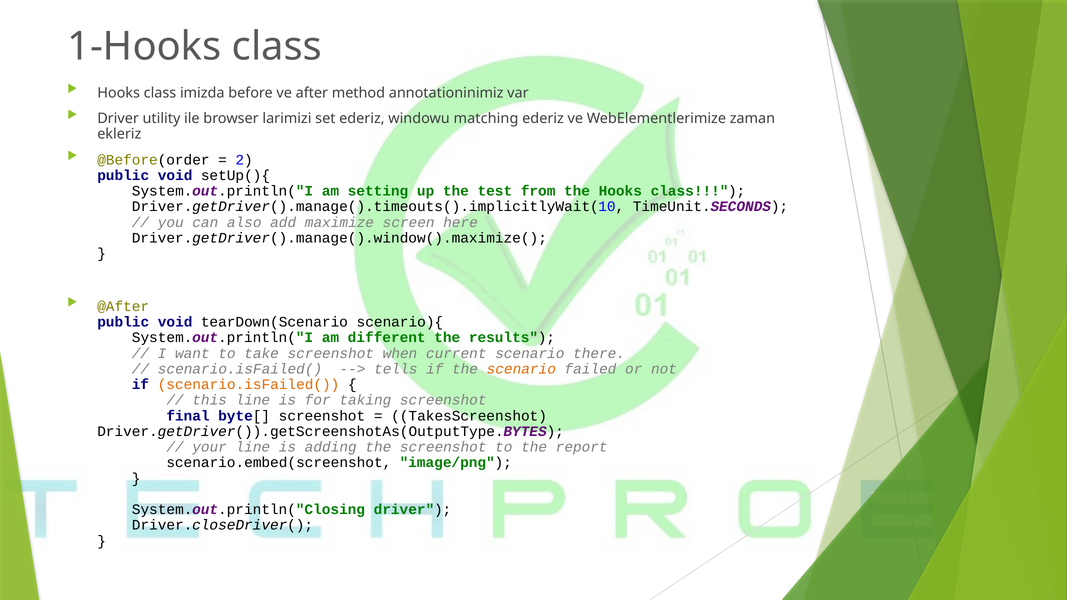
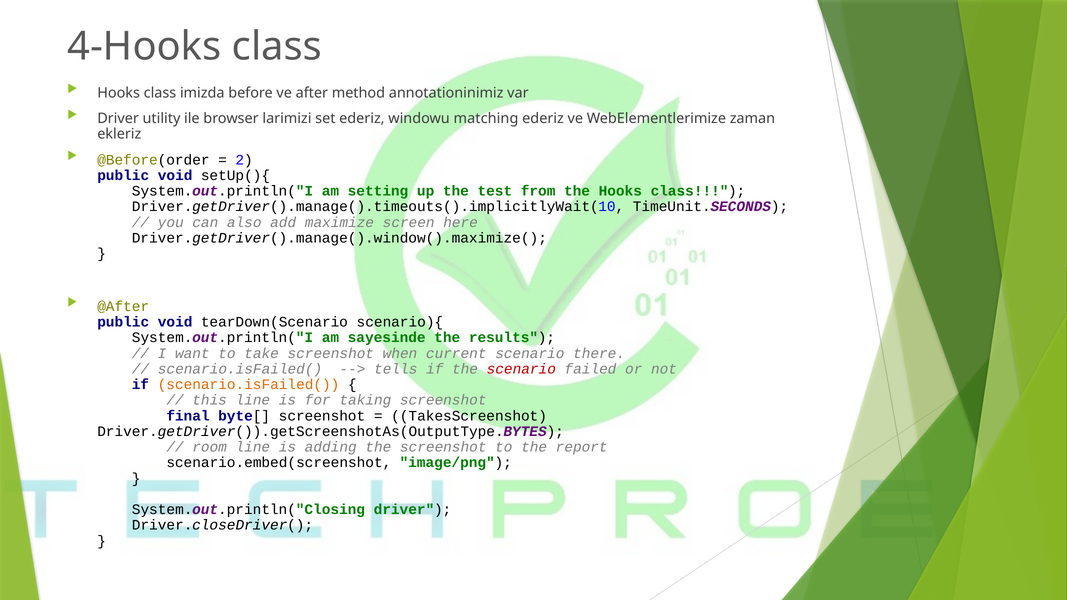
1-Hooks: 1-Hooks -> 4-Hooks (144, 47)
different: different -> sayesinde (387, 338)
scenario colour: orange -> red (521, 369)
your: your -> room (210, 447)
